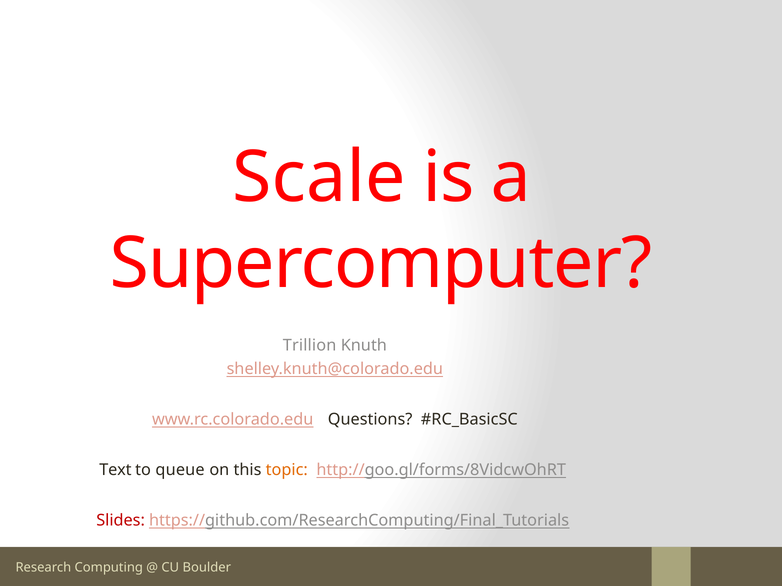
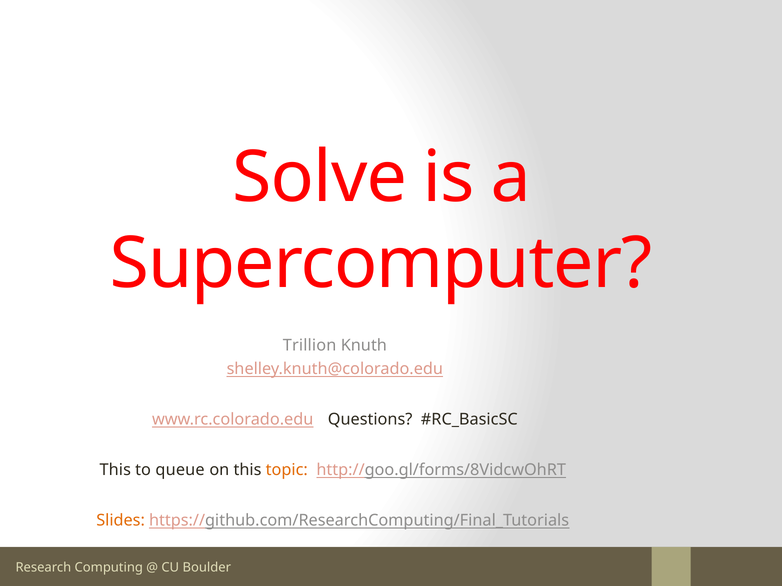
Scale: Scale -> Solve (320, 178)
Text: Text -> This (115, 470)
Slides colour: red -> orange (121, 521)
